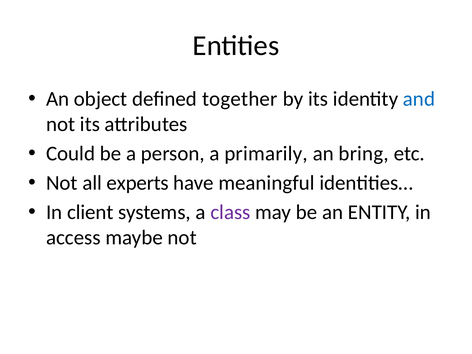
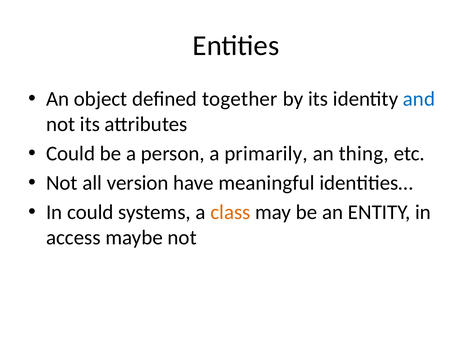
bring: bring -> thing (364, 154)
experts: experts -> version (138, 183)
In client: client -> could (90, 212)
class colour: purple -> orange (230, 212)
